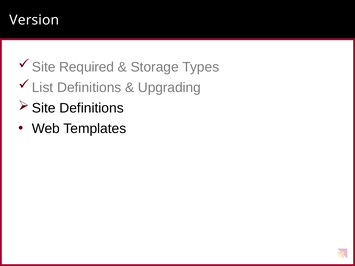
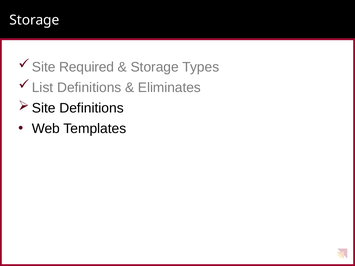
Version: Version -> Storage (34, 20)
Upgrading: Upgrading -> Eliminates (169, 88)
